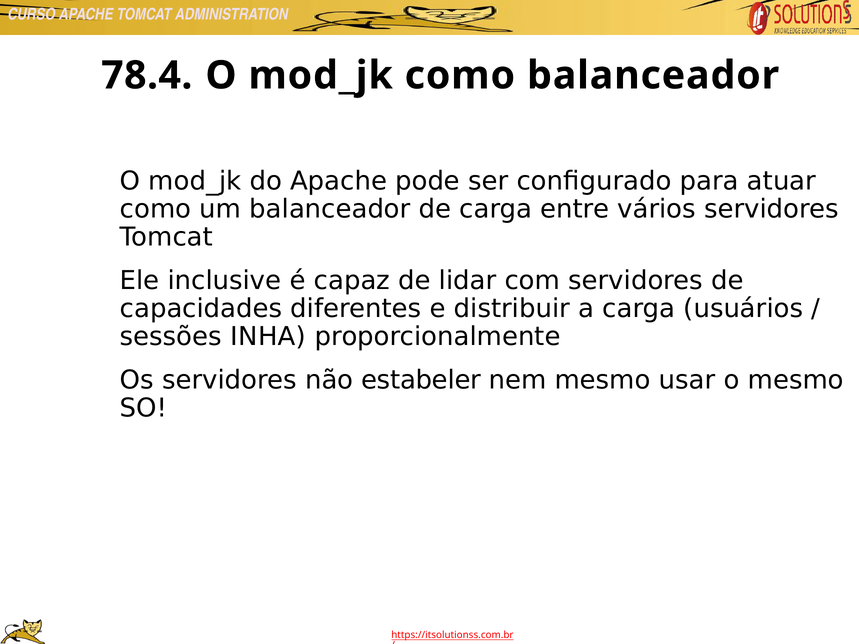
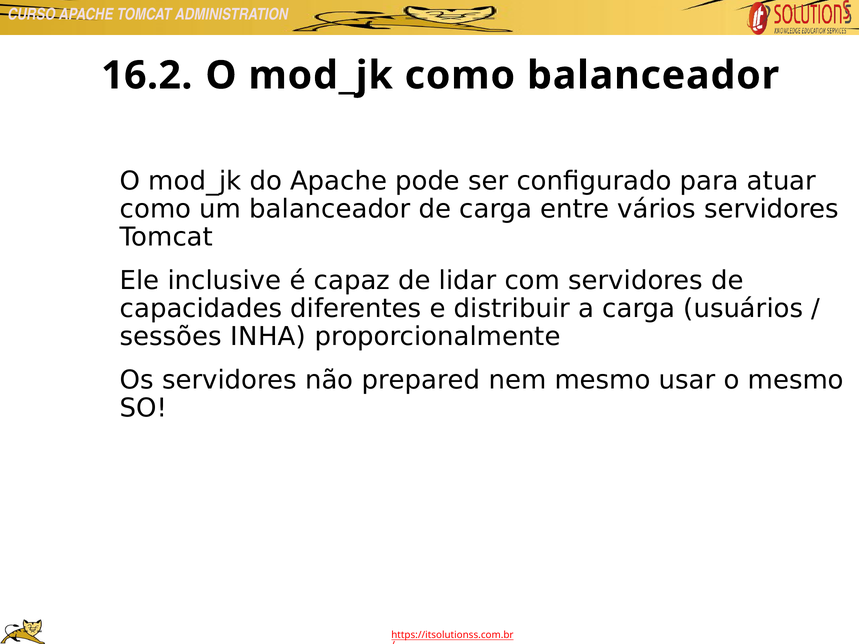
78.4: 78.4 -> 16.2 (147, 75)
estabeler: estabeler -> prepared (421, 380)
